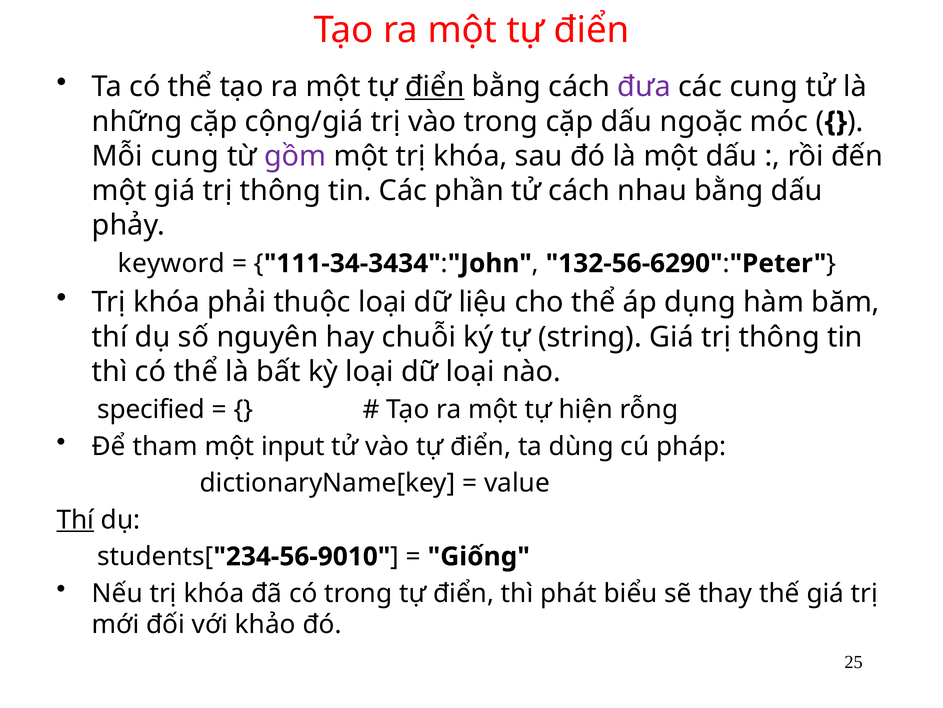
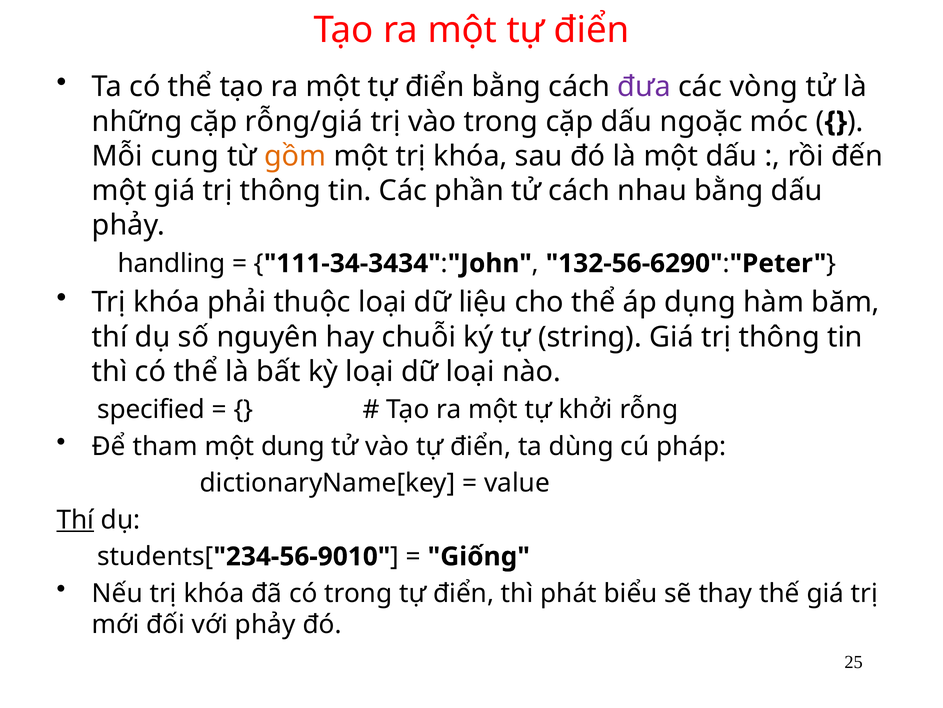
điển underline: present -> none (435, 87)
các cung: cung -> vòng (764, 87)
cộng/giá: cộng/giá -> rỗng/giá (304, 121)
gồm colour: purple -> orange (295, 156)
keyword: keyword -> handling (172, 263)
hiện: hiện -> khởi (586, 409)
input: input -> dung (293, 446)
với khảo: khảo -> phảy (265, 624)
